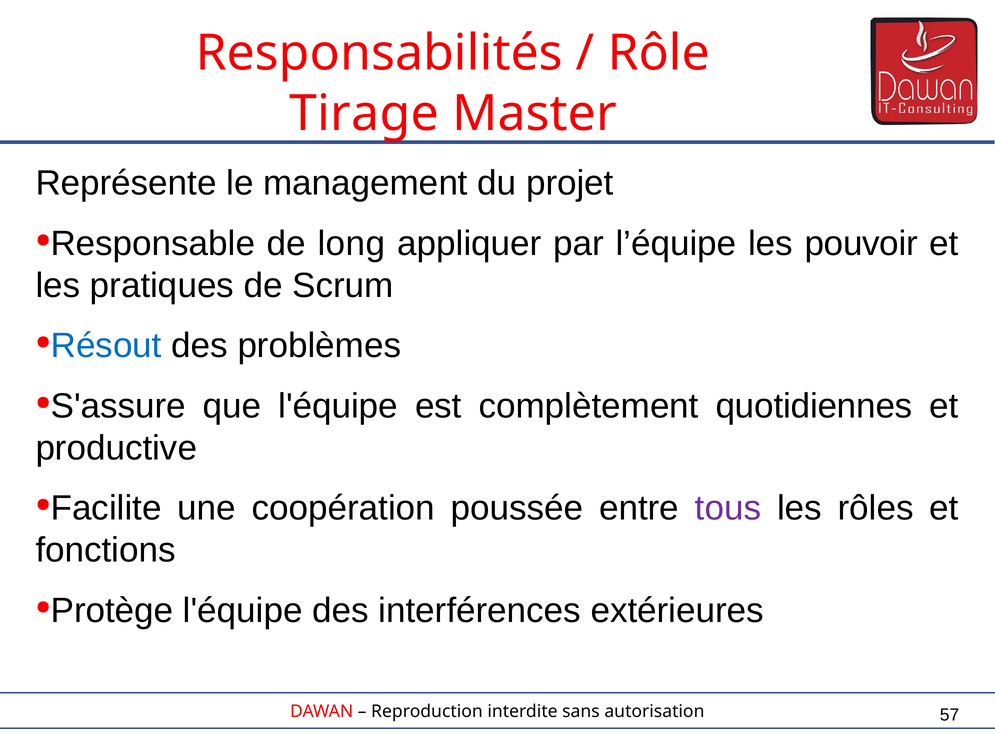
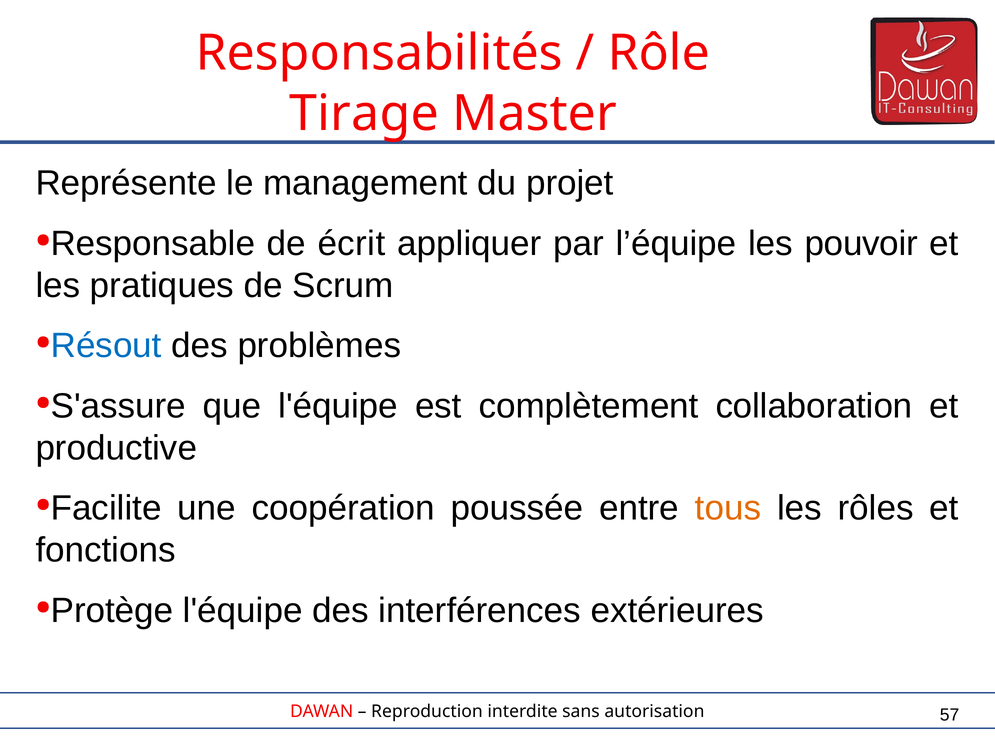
long: long -> écrit (351, 244)
quotidiennes: quotidiennes -> collaboration (814, 406)
tous colour: purple -> orange (728, 508)
